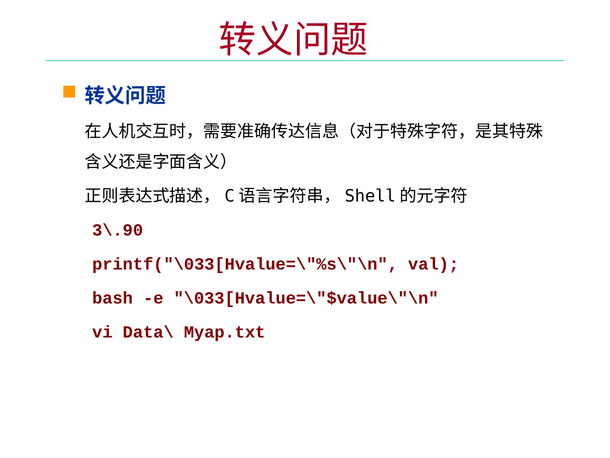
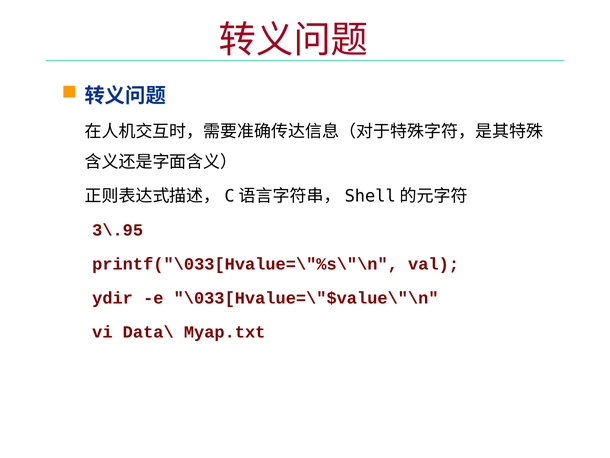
3\.90: 3\.90 -> 3\.95 (118, 230)
bash: bash -> ydir (113, 298)
